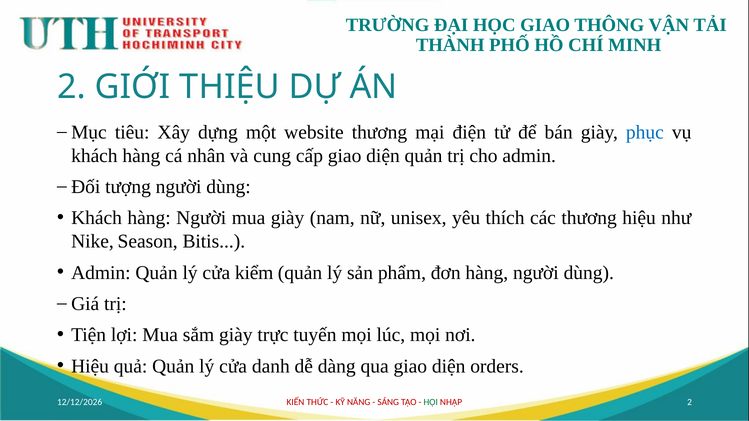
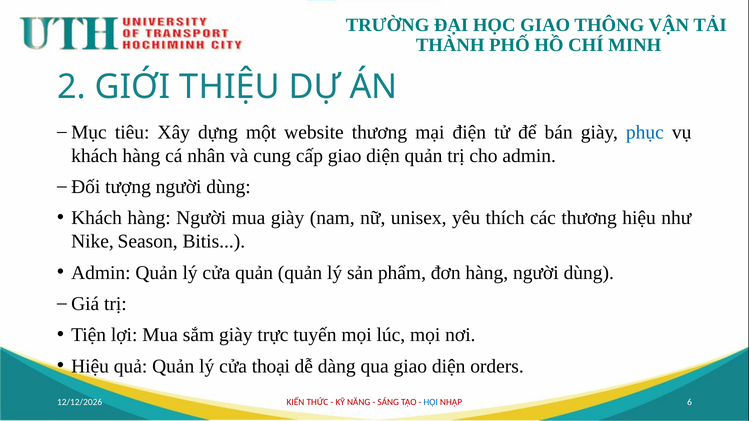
cửa kiểm: kiểm -> quản (254, 273)
danh: danh -> thoại (271, 366)
HỘI colour: green -> blue (431, 402)
NHẬP 2: 2 -> 6 (690, 402)
